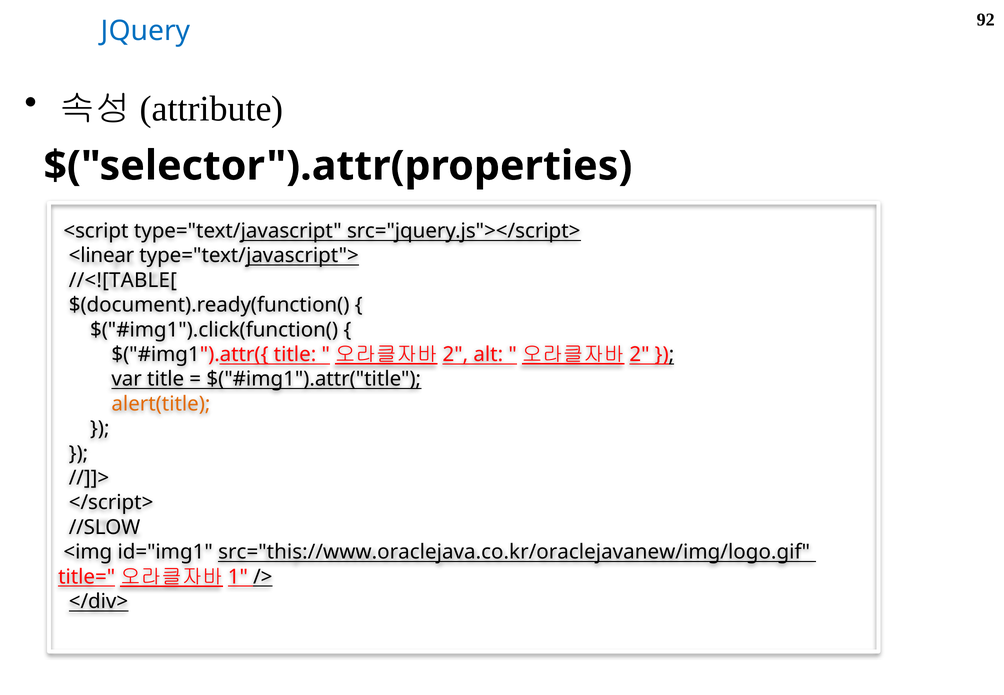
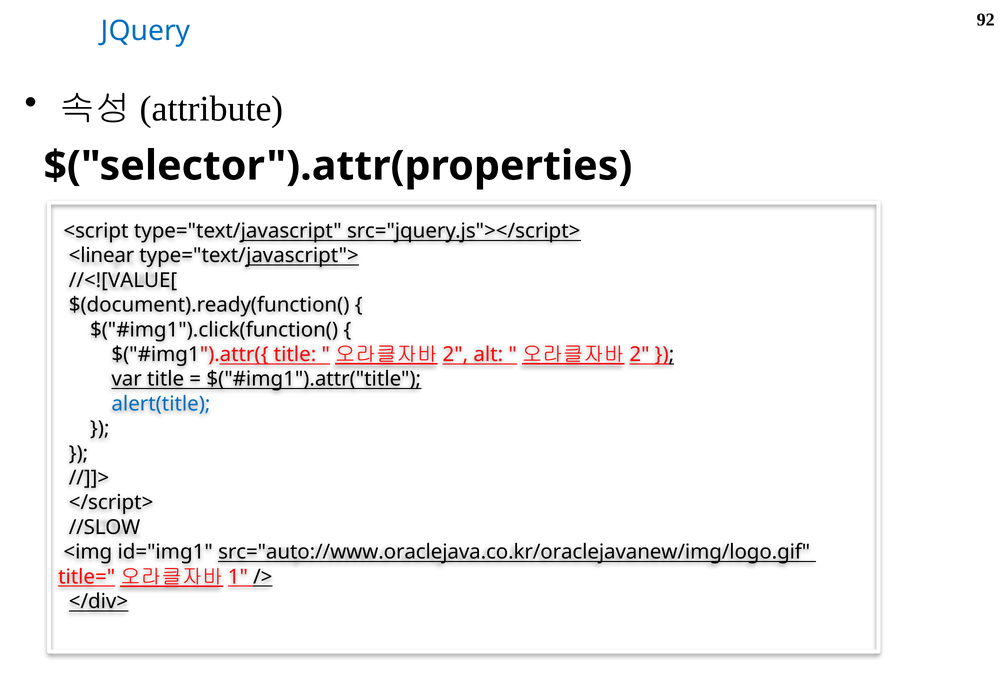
//<![TABLE[: //<![TABLE[ -> //<![VALUE[ (123, 280)
alert(title colour: orange -> blue (161, 404)
src="this://www.oraclejava.co.kr/oraclejavanew/img/logo.gif: src="this://www.oraclejava.co.kr/oraclejavanew/img/logo.gif -> src="auto://www.oraclejava.co.kr/oraclejavanew/img/logo.gif (514, 552)
